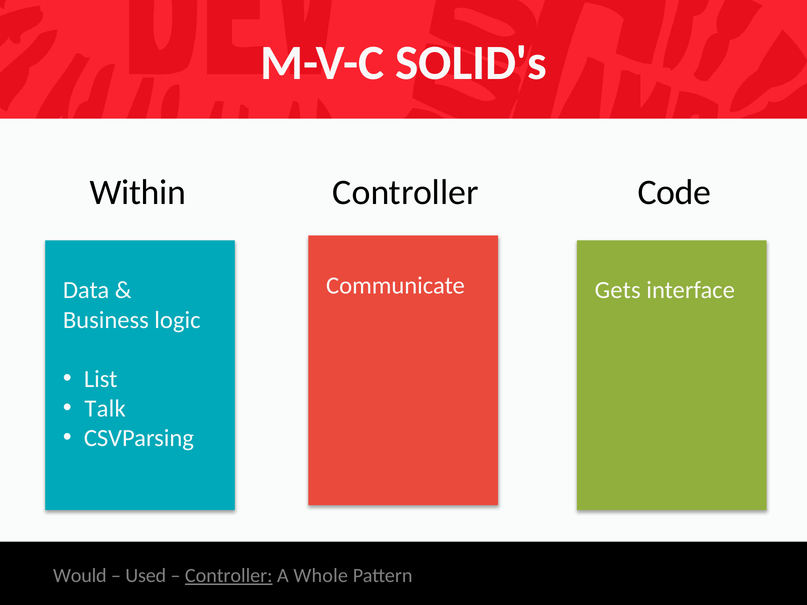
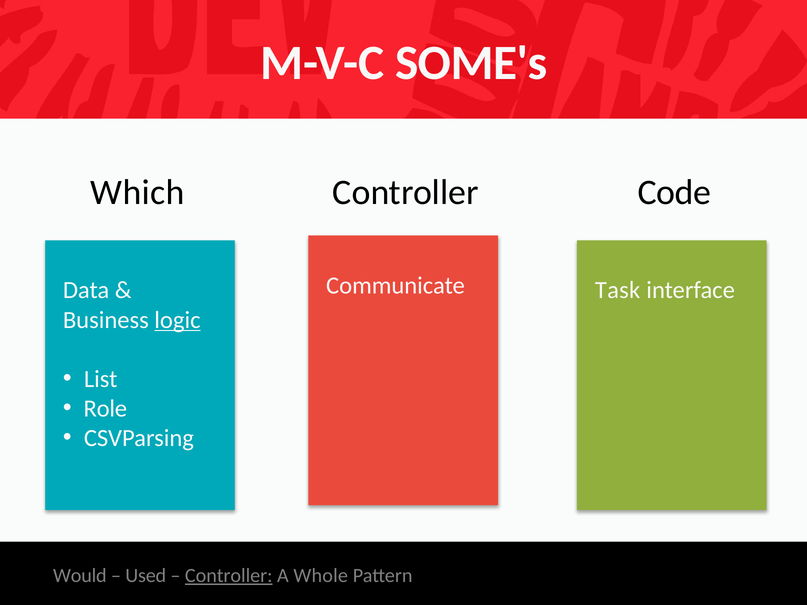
SOLID's: SOLID's -> SOME's (471, 63)
Within: Within -> Which (137, 193)
Gets: Gets -> Task (618, 290)
logic underline: none -> present (177, 320)
Talk: Talk -> Role (105, 409)
